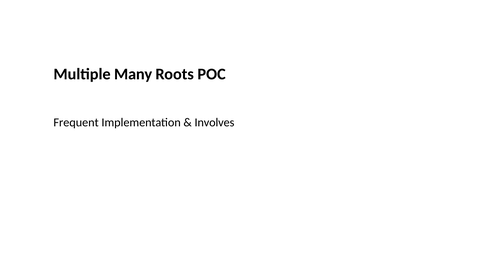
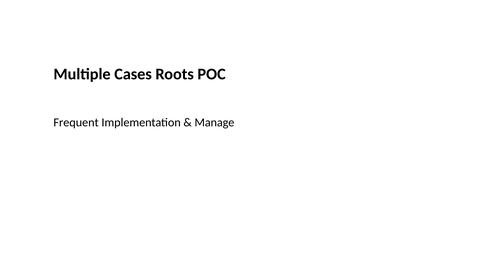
Many: Many -> Cases (133, 74)
Involves: Involves -> Manage (214, 123)
